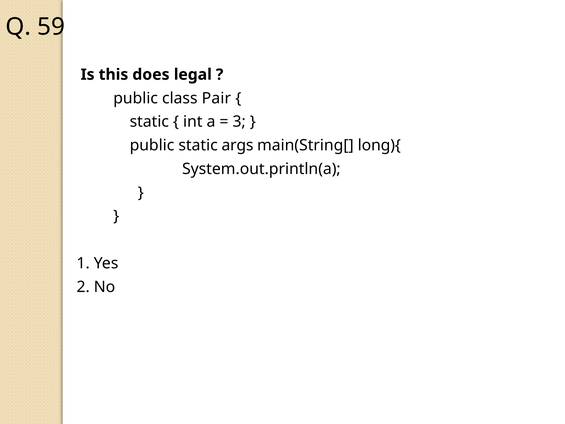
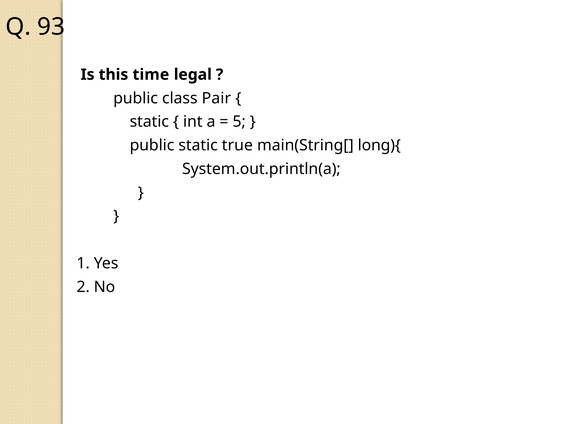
59: 59 -> 93 (51, 27)
does: does -> time (151, 75)
3: 3 -> 5 (239, 122)
args: args -> true (237, 145)
